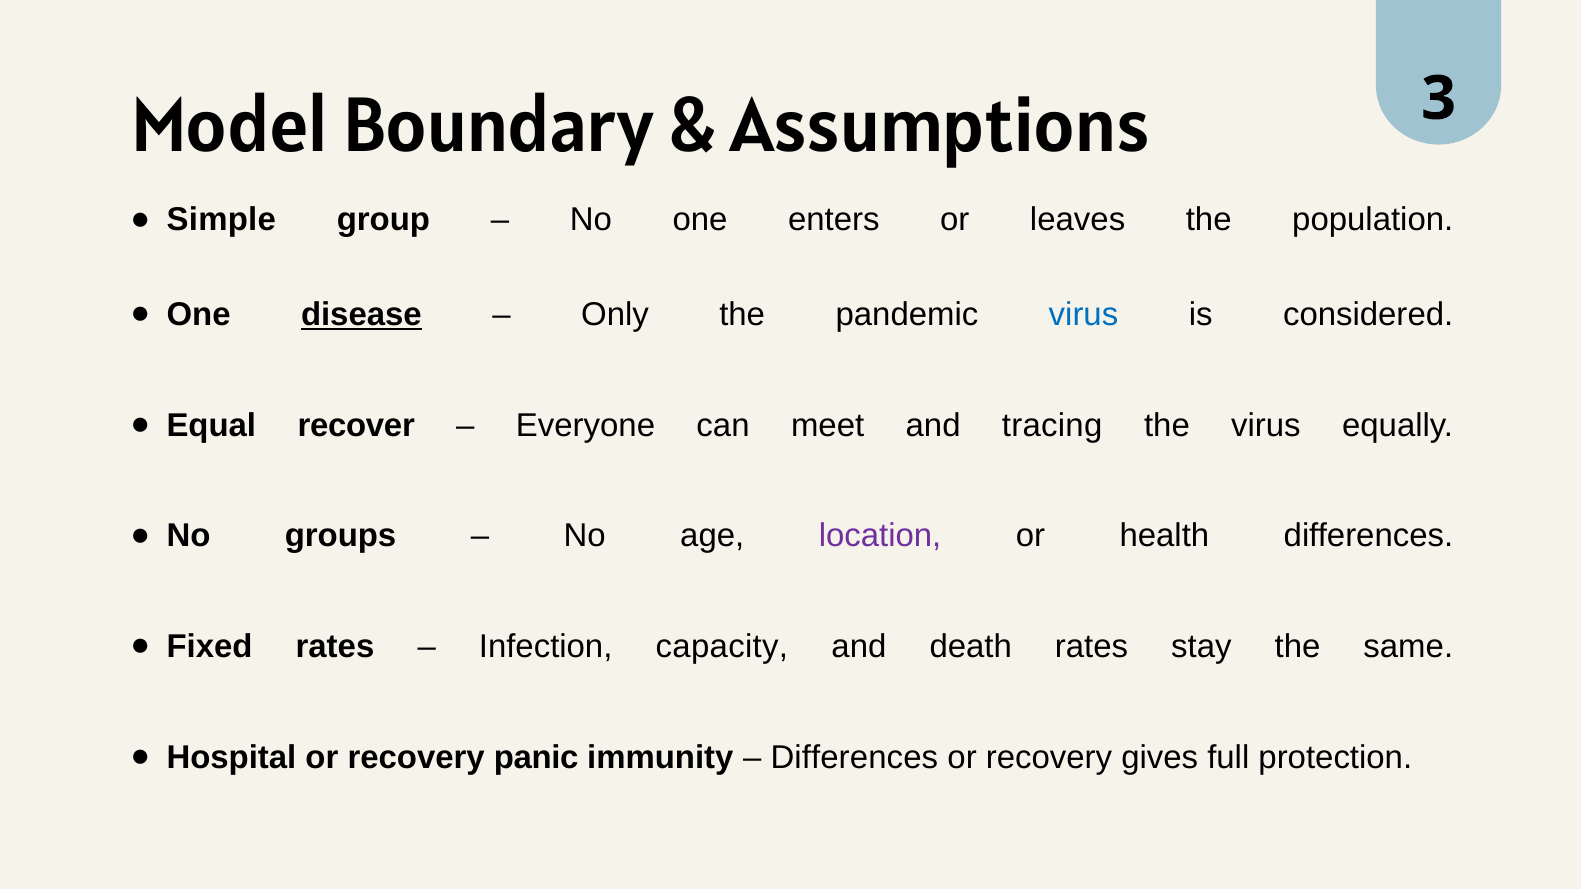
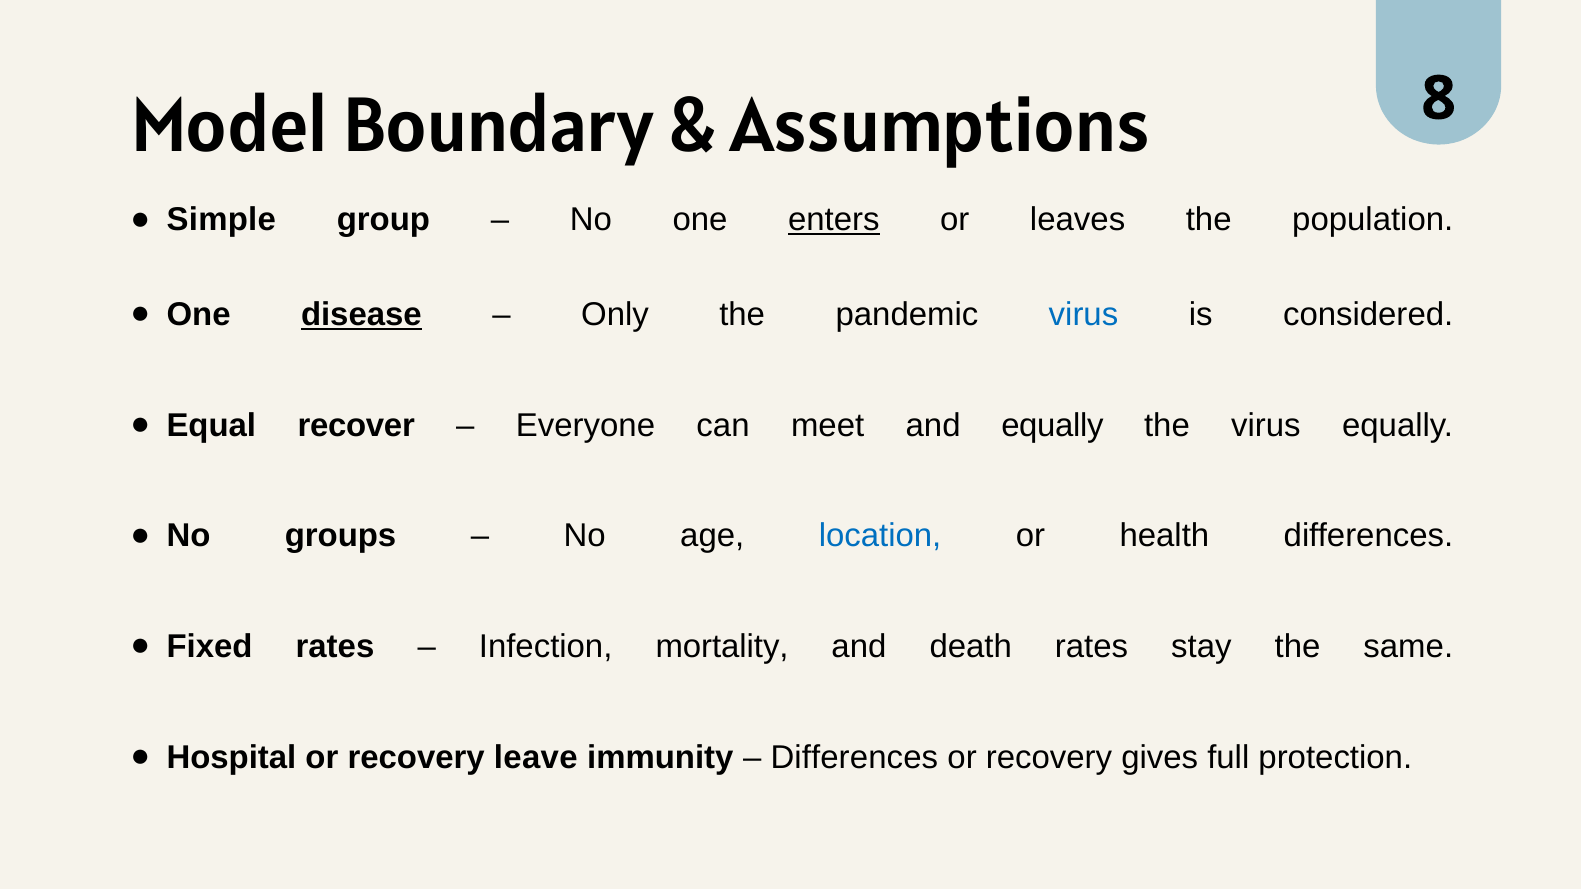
3: 3 -> 8 (1439, 99)
enters underline: none -> present (834, 220)
and tracing: tracing -> equally (1052, 426)
location colour: purple -> blue (880, 536)
capacity: capacity -> mortality (722, 647)
panic: panic -> leave (536, 758)
